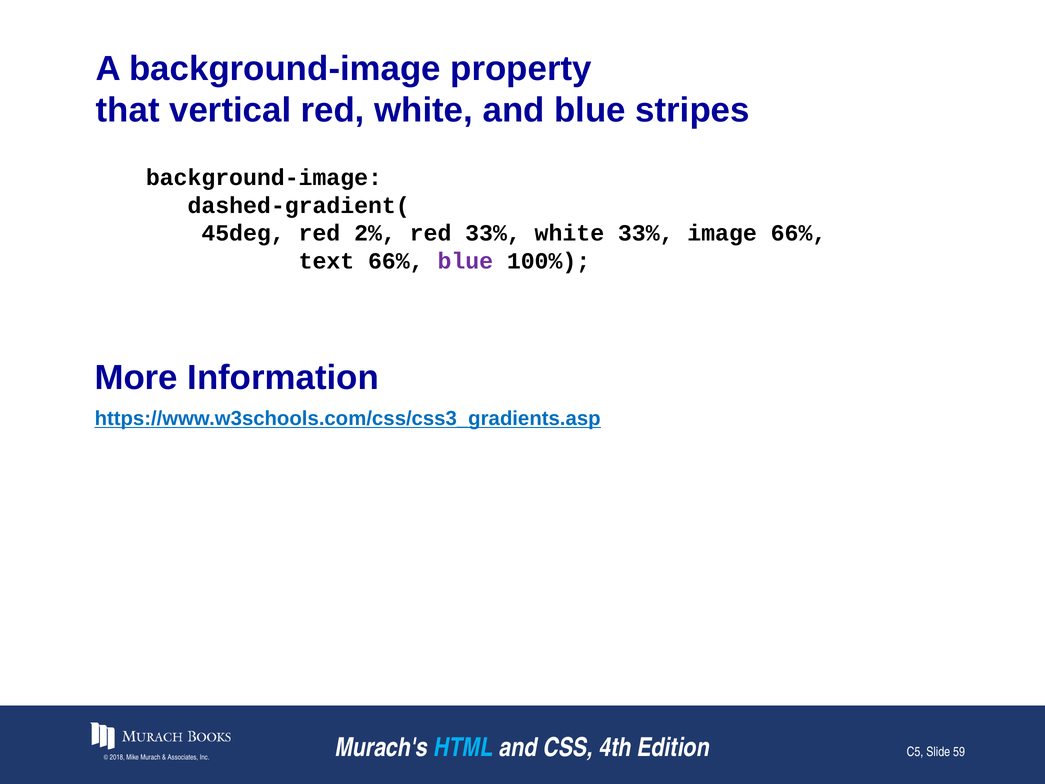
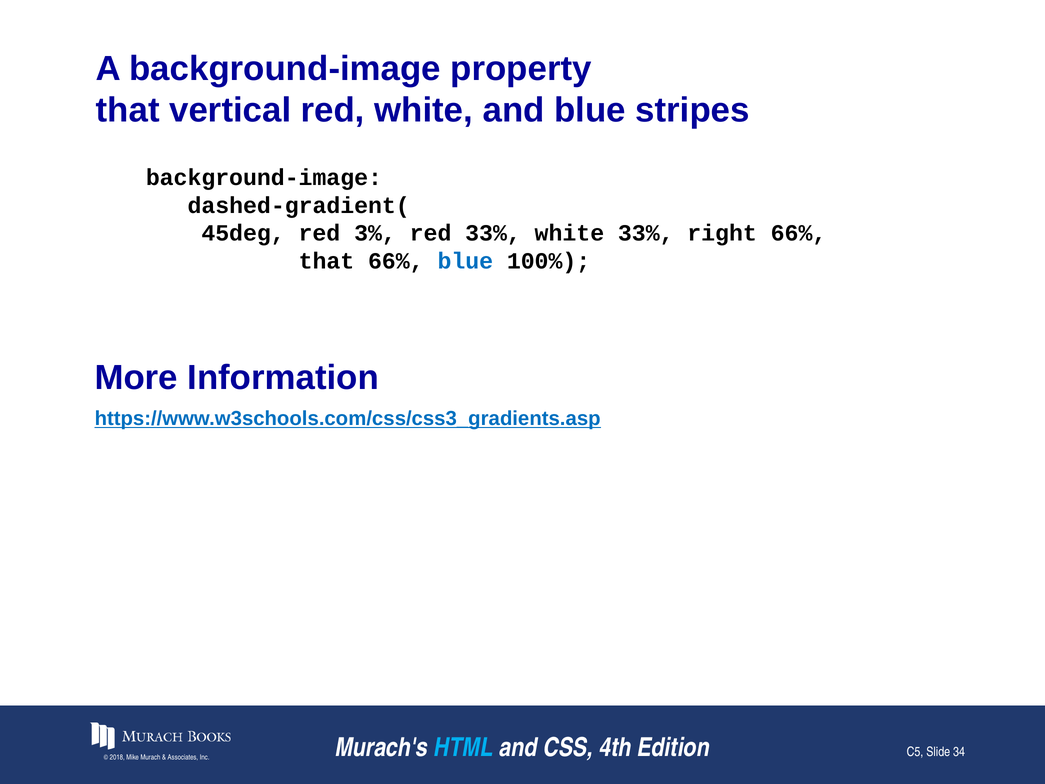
2%: 2% -> 3% (375, 233)
image: image -> right (722, 233)
text: text -> that (326, 261)
blue colour: purple -> blue (465, 261)
59: 59 -> 34 (959, 752)
